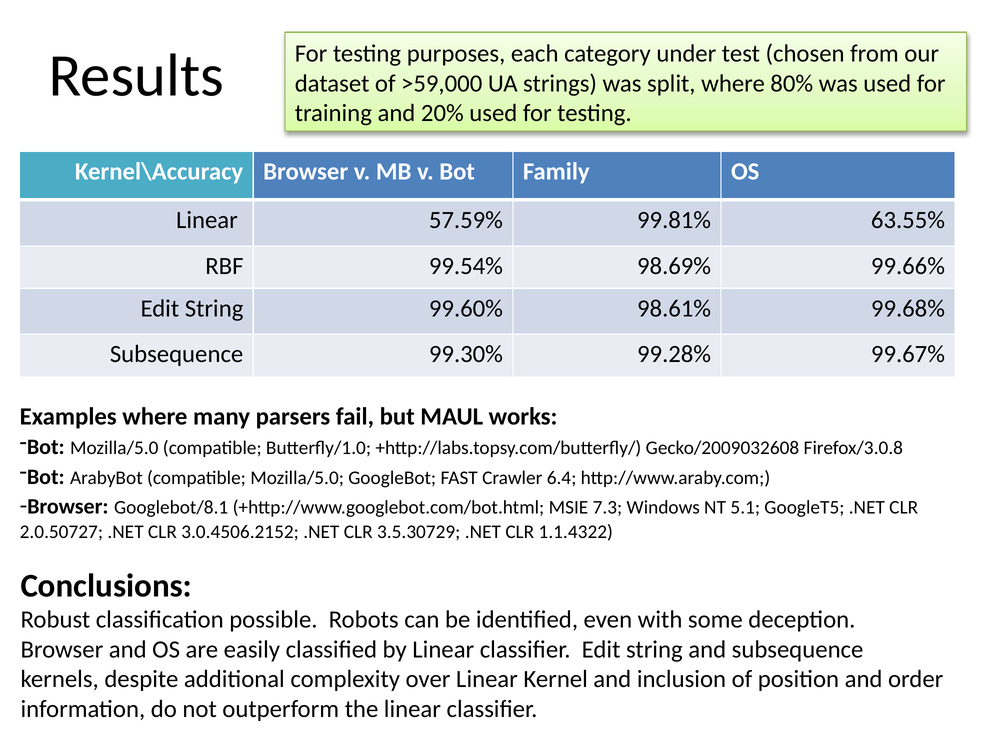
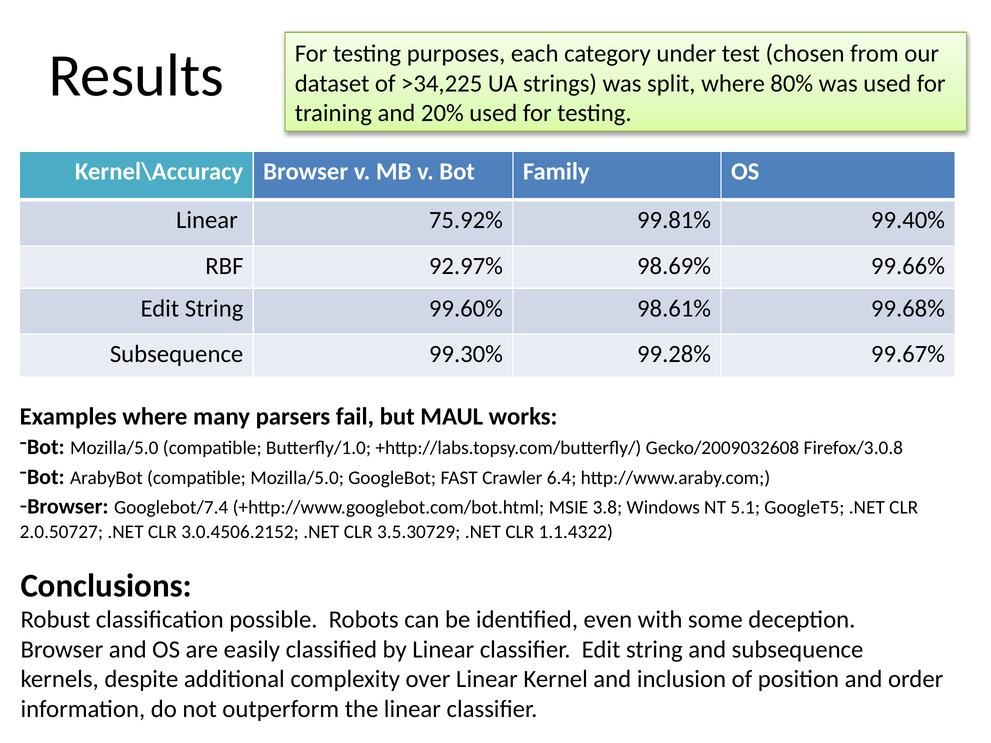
>59,000: >59,000 -> >34,225 (442, 83)
57.59%: 57.59% -> 75.92% (466, 220)
63.55%: 63.55% -> 99.40% (908, 220)
99.54%: 99.54% -> 92.97% (466, 266)
Googlebot/8.1: Googlebot/8.1 -> Googlebot/7.4 (171, 508)
7.3: 7.3 -> 3.8 (607, 508)
